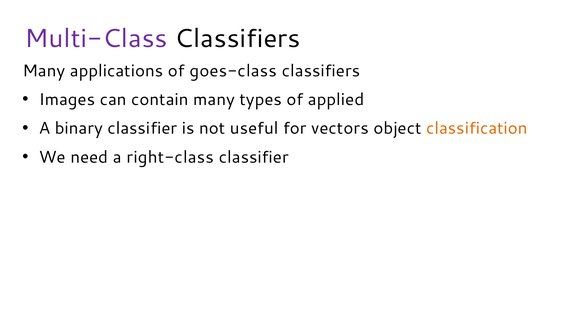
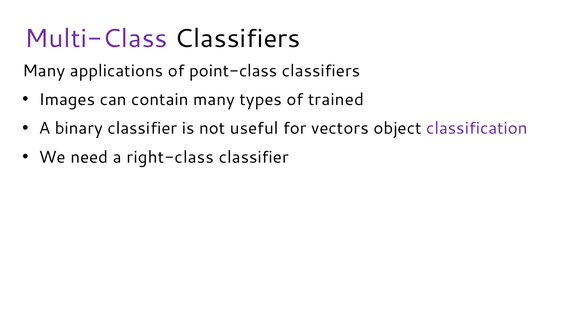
goes-class: goes-class -> point-class (233, 71)
applied: applied -> trained (336, 100)
classification colour: orange -> purple (477, 128)
